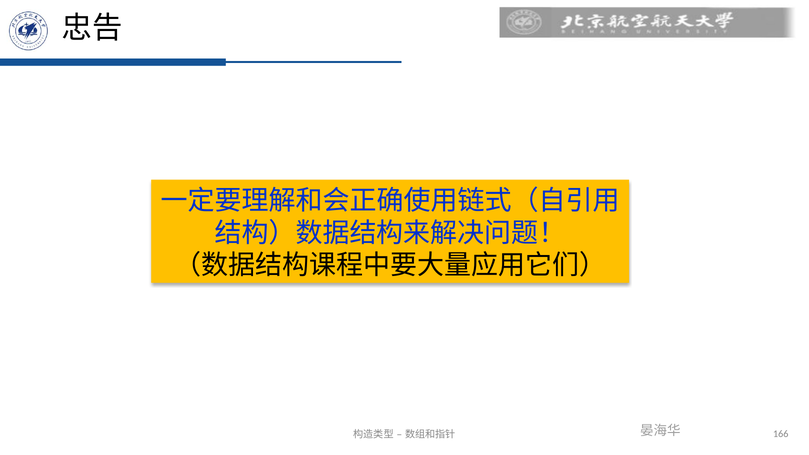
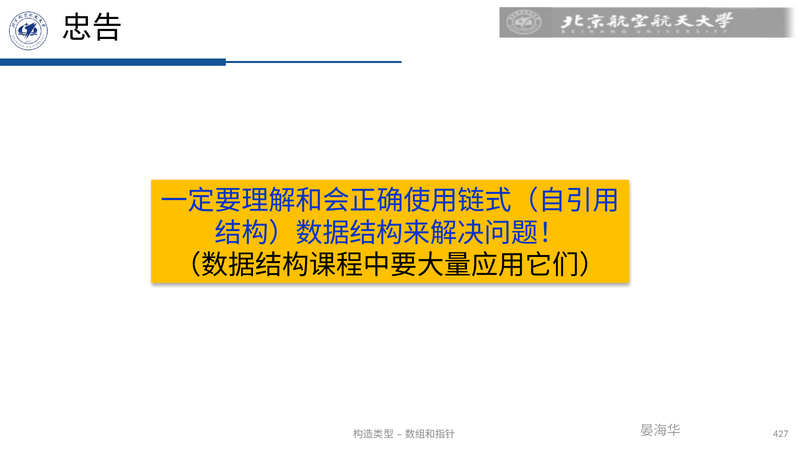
166: 166 -> 427 (781, 434)
